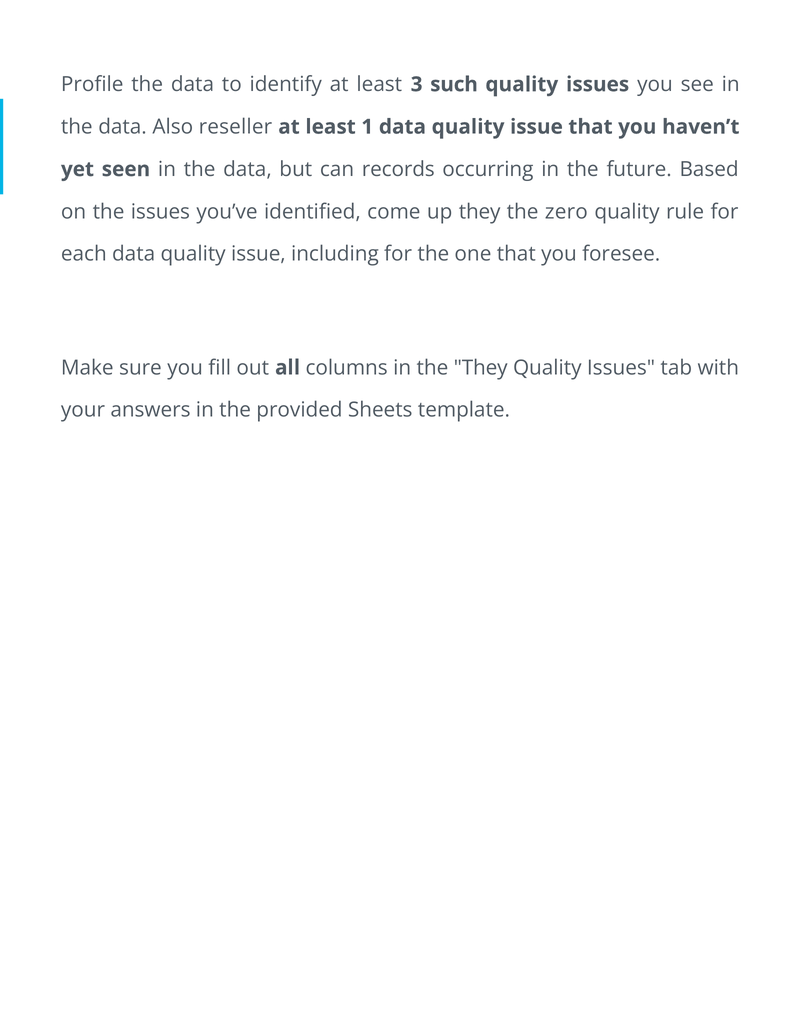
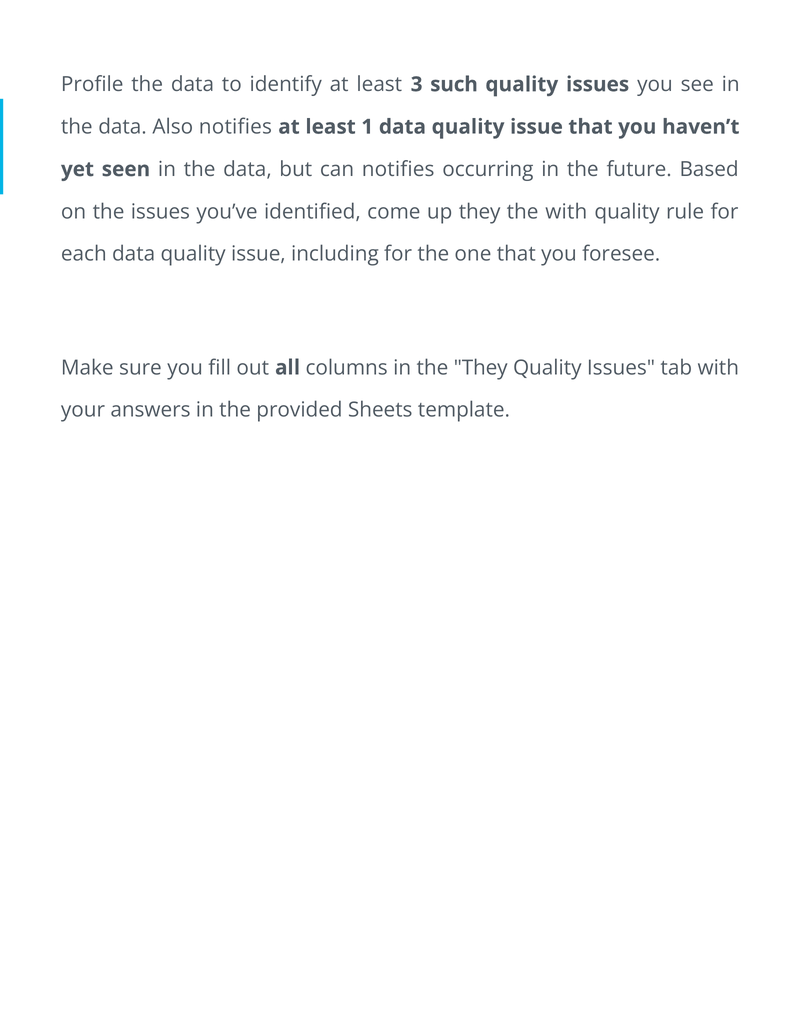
Also reseller: reseller -> notifies (235, 127)
can records: records -> notifies (398, 169)
the zero: zero -> with (566, 212)
